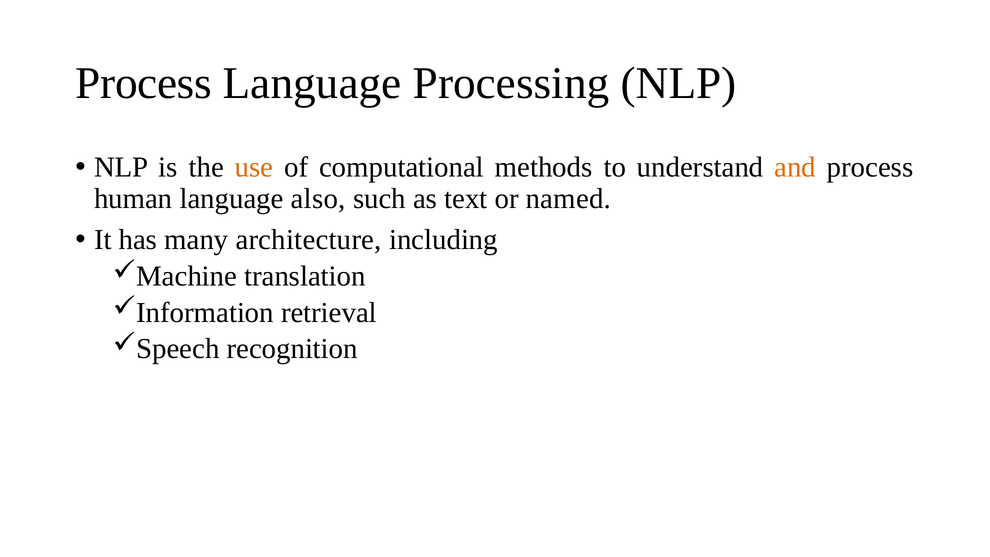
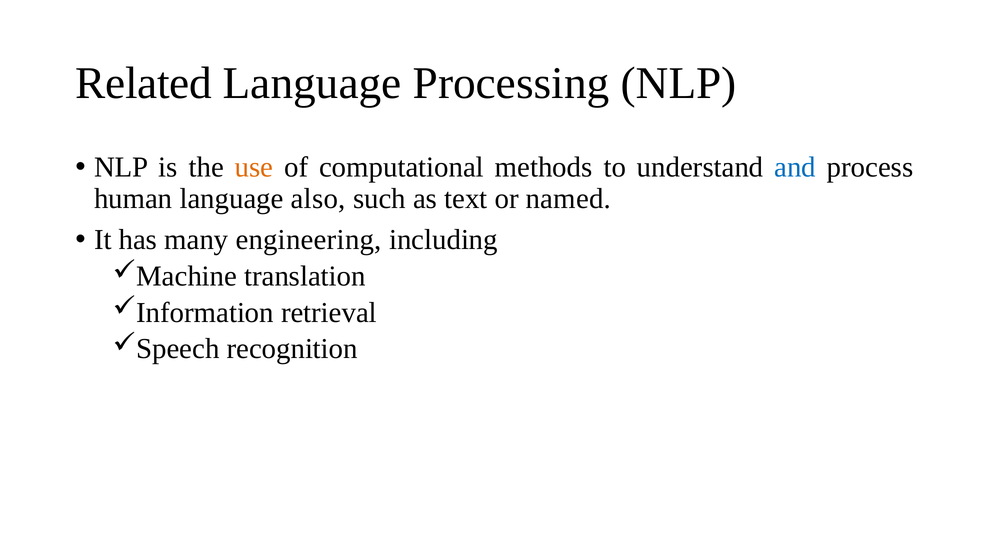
Process: Process -> Related (144, 83)
and colour: orange -> blue (795, 167)
architecture: architecture -> engineering (309, 240)
